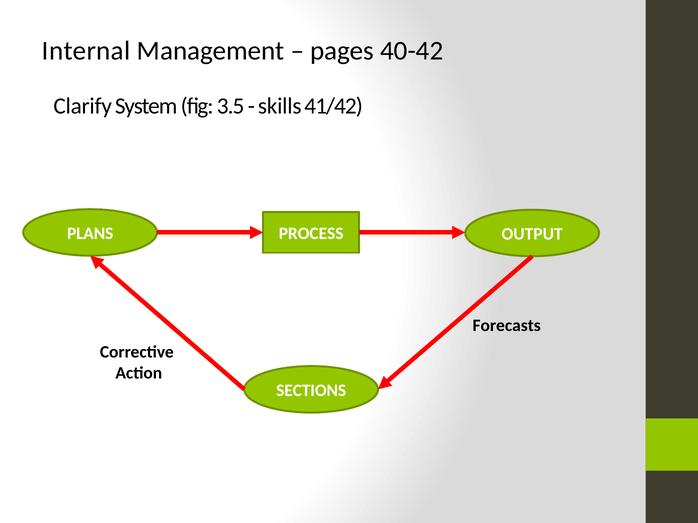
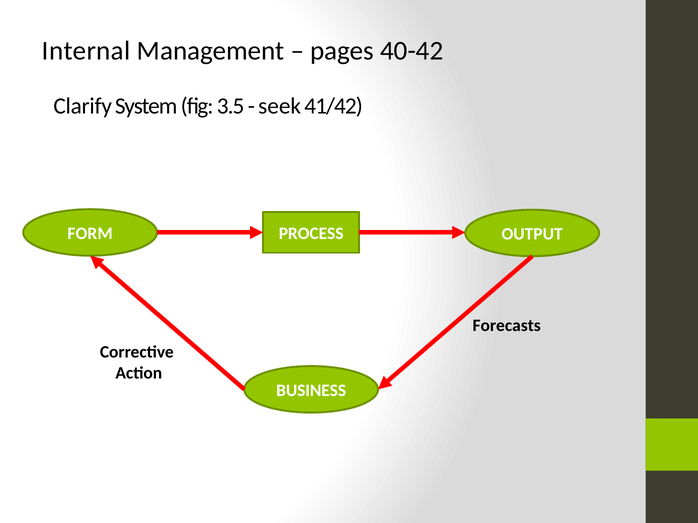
skills: skills -> seek (280, 106)
PLANS: PLANS -> FORM (90, 234)
SECTIONS: SECTIONS -> BUSINESS (311, 391)
